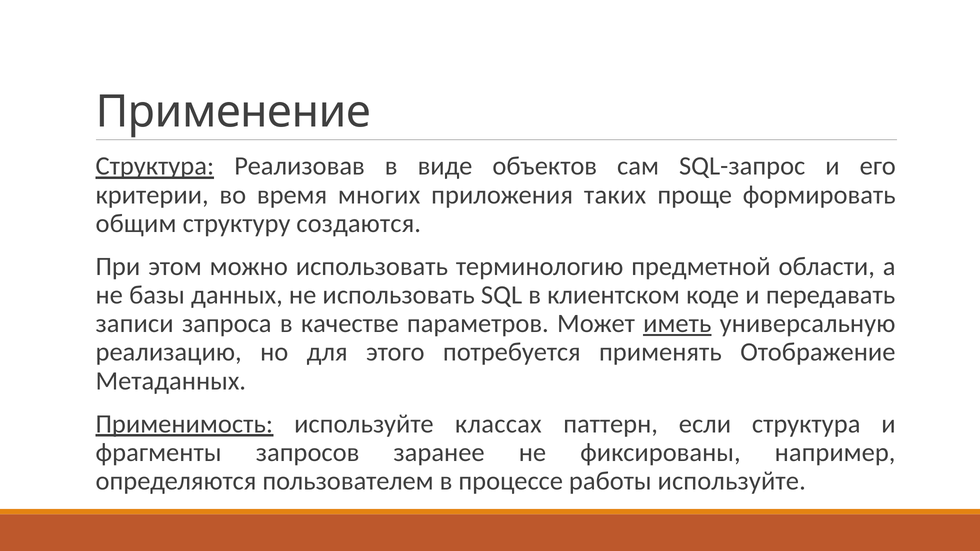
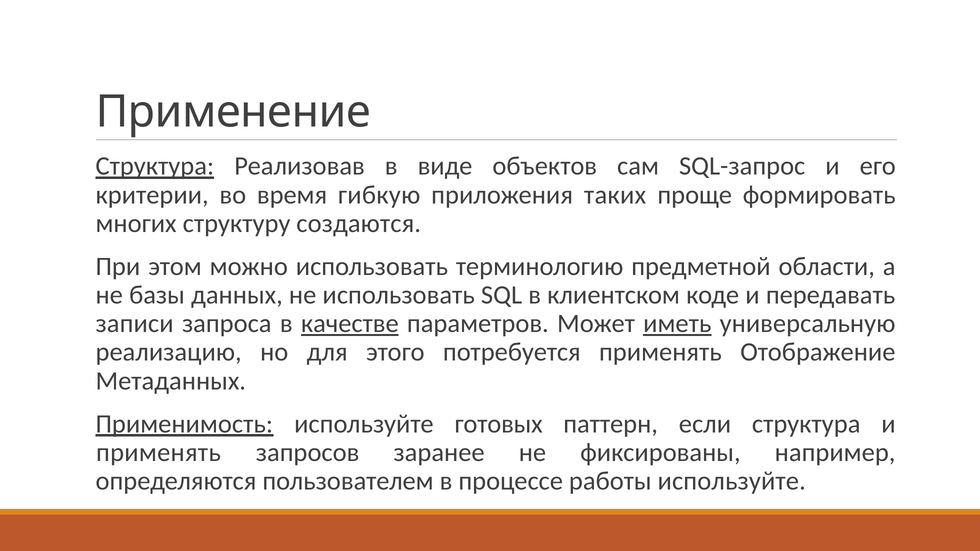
многих: многих -> гибкую (379, 195)
общим: общим -> многих (136, 223)
качестве underline: none -> present (350, 324)
классах: классах -> готовых (499, 424)
фрагменты: фрагменты -> применять (158, 453)
